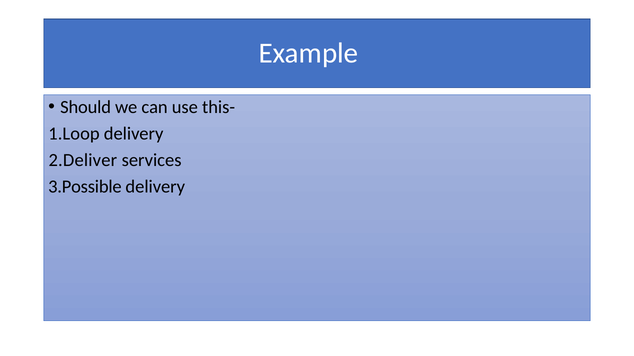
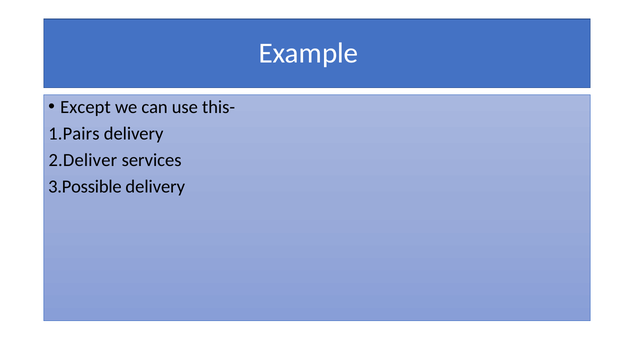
Should: Should -> Except (85, 107)
1.Loop: 1.Loop -> 1.Pairs (74, 134)
